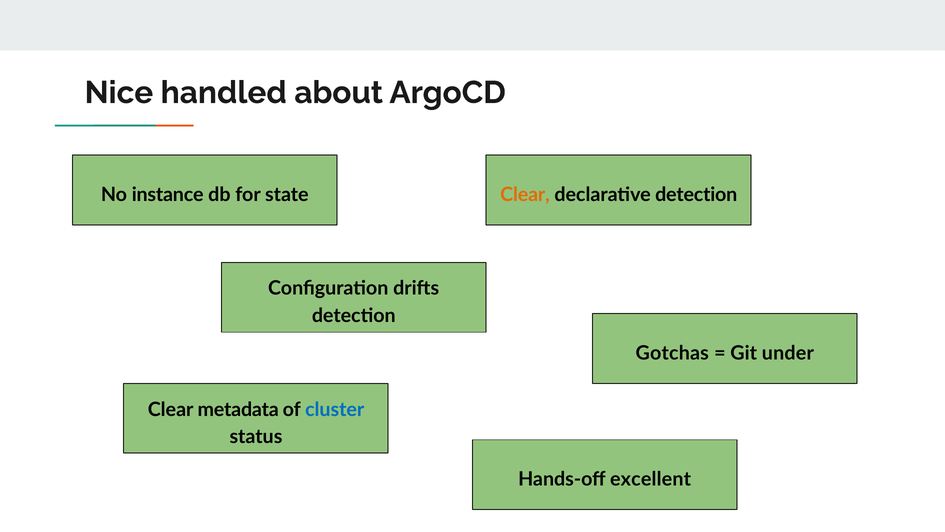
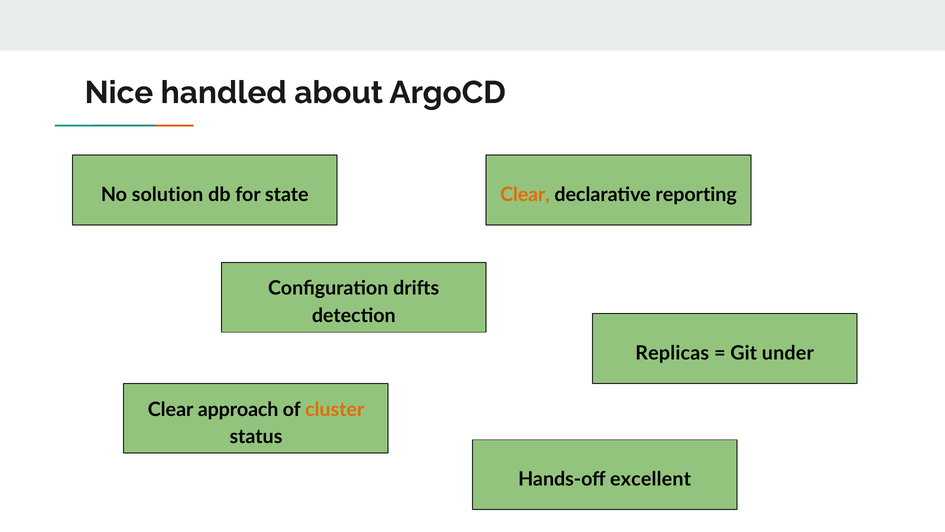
instance: instance -> solution (168, 194)
declarative detection: detection -> reporting (696, 194)
Gotchas: Gotchas -> Replicas (672, 353)
metadata: metadata -> approach (238, 409)
cluster colour: blue -> orange (335, 409)
